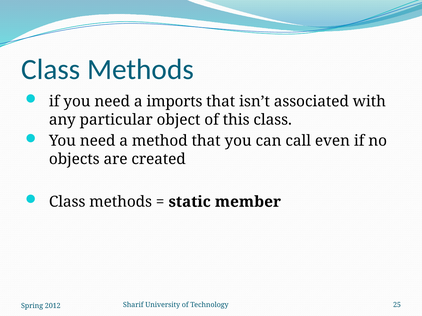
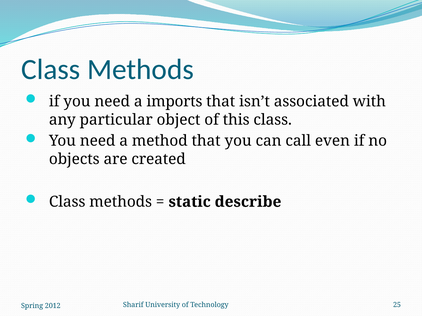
member: member -> describe (248, 202)
